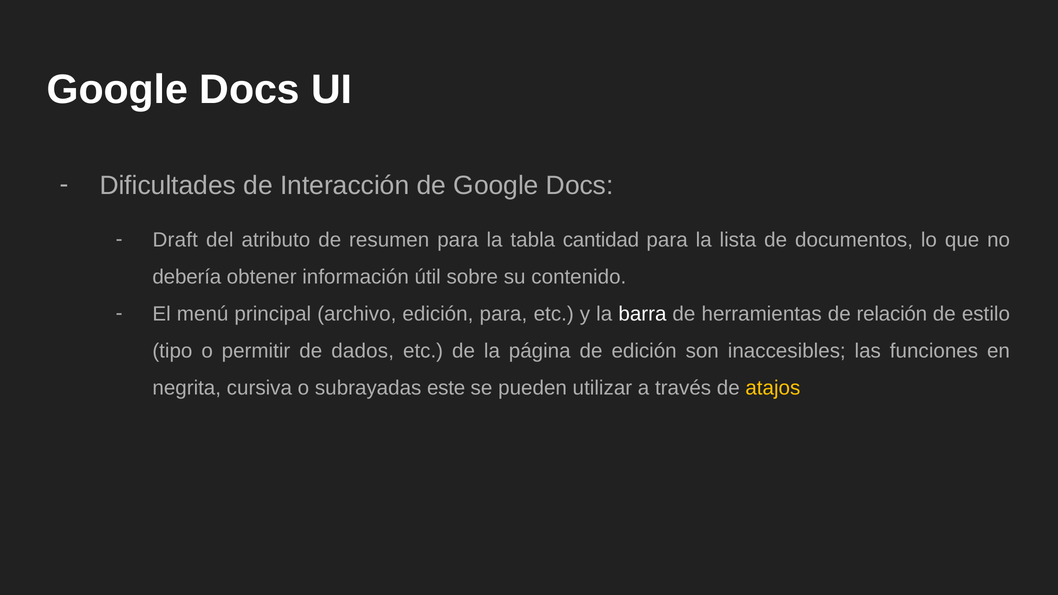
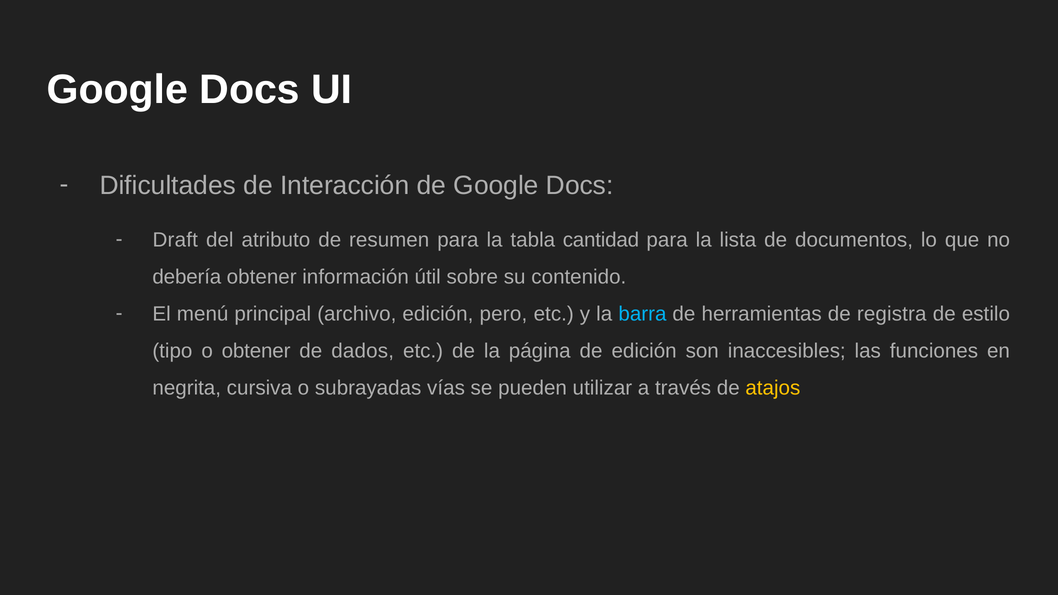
edición para: para -> pero (503, 314)
barra colour: white -> light blue (642, 314)
relación: relación -> registra (892, 314)
o permitir: permitir -> obtener (256, 351)
este: este -> vías (446, 388)
